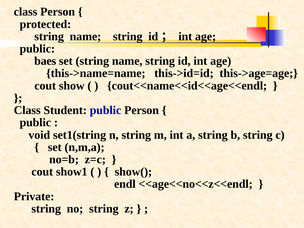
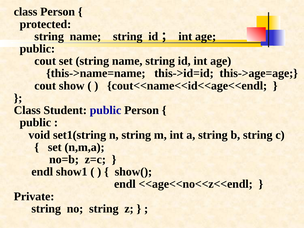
baes: baes -> cout (45, 61)
cout: cout -> endl (42, 172)
